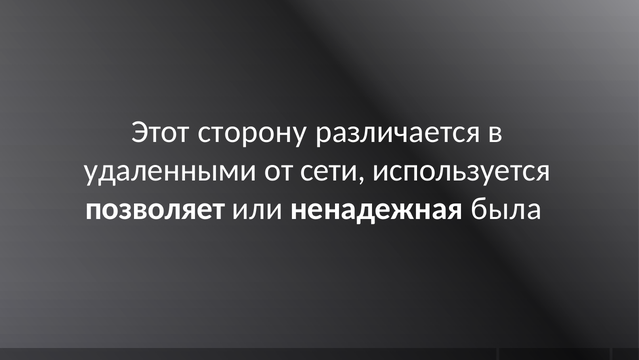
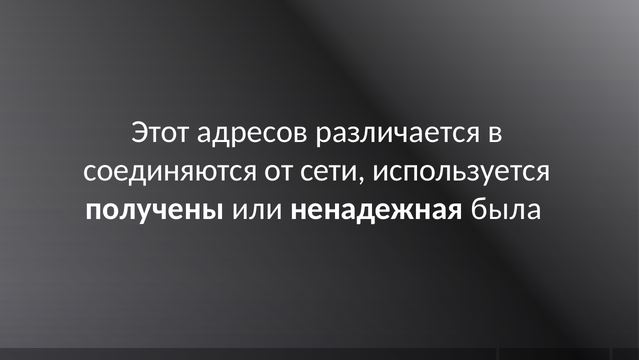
сторону: сторону -> адресов (253, 132)
удаленными: удаленными -> соединяются (171, 170)
позволяет: позволяет -> получены (155, 208)
